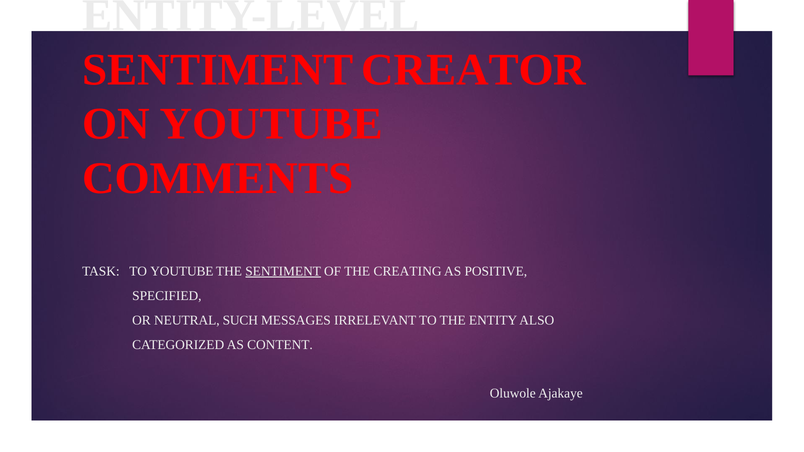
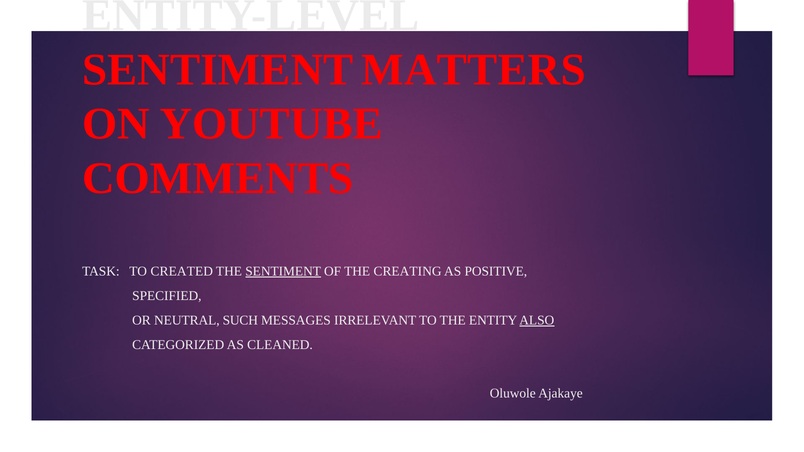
CREATOR: CREATOR -> MATTERS (474, 70)
TO YOUTUBE: YOUTUBE -> CREATED (182, 271)
ALSO underline: none -> present (537, 320)
CONTENT: CONTENT -> CLEANED (280, 345)
